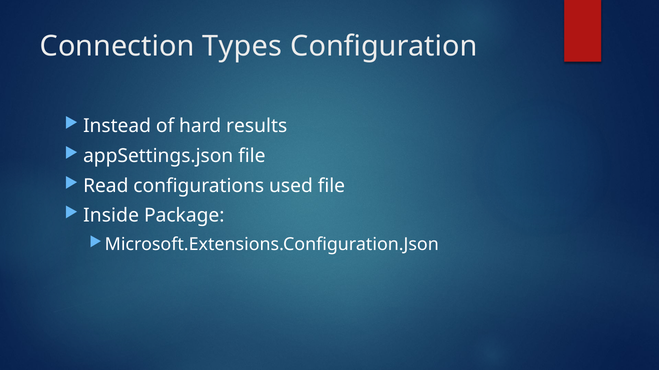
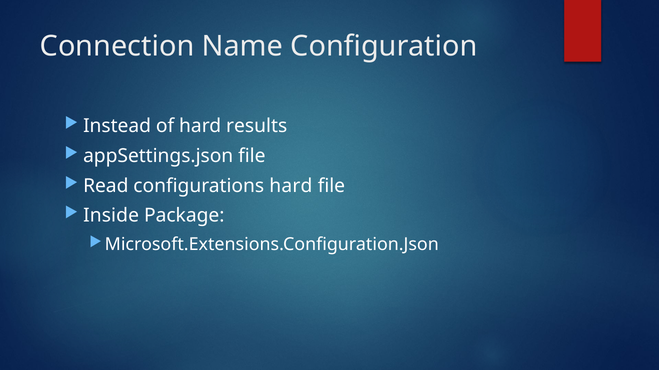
Types: Types -> Name (242, 46)
configurations used: used -> hard (291, 186)
